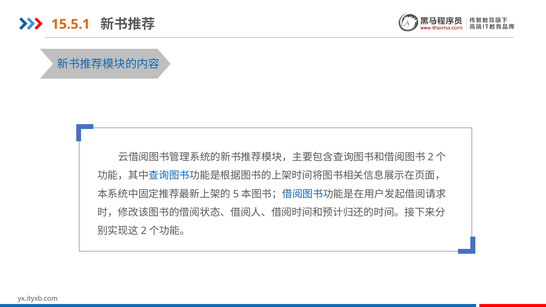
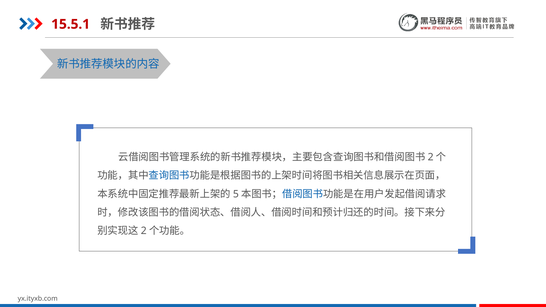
15.5.1 colour: orange -> red (71, 24)
